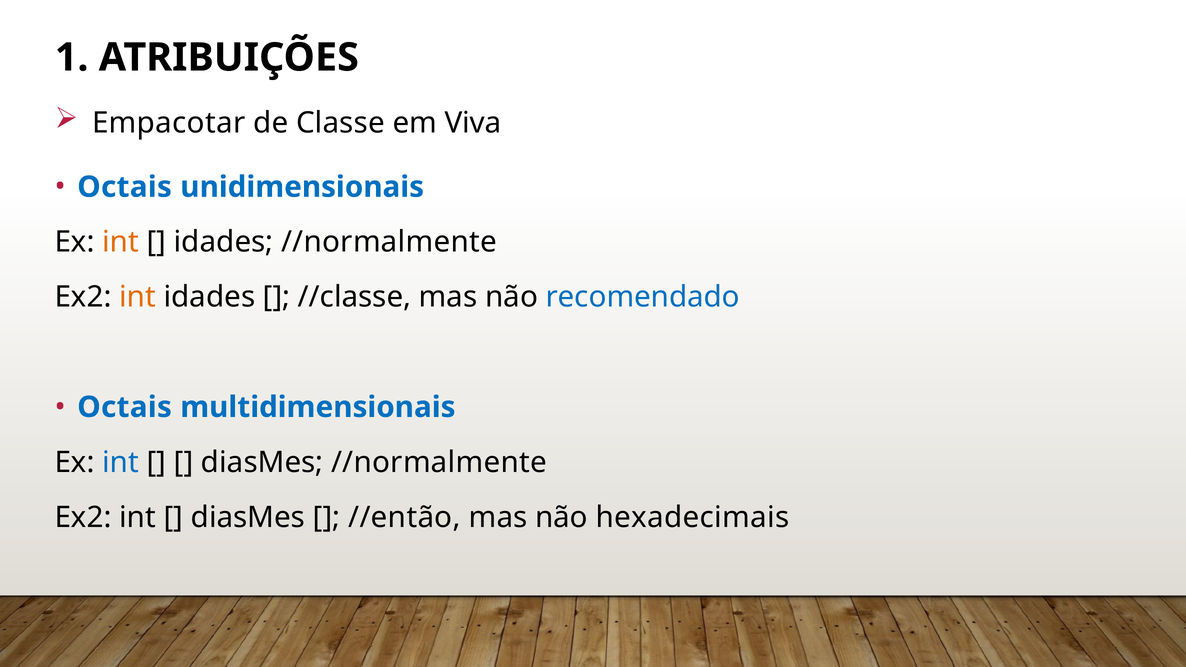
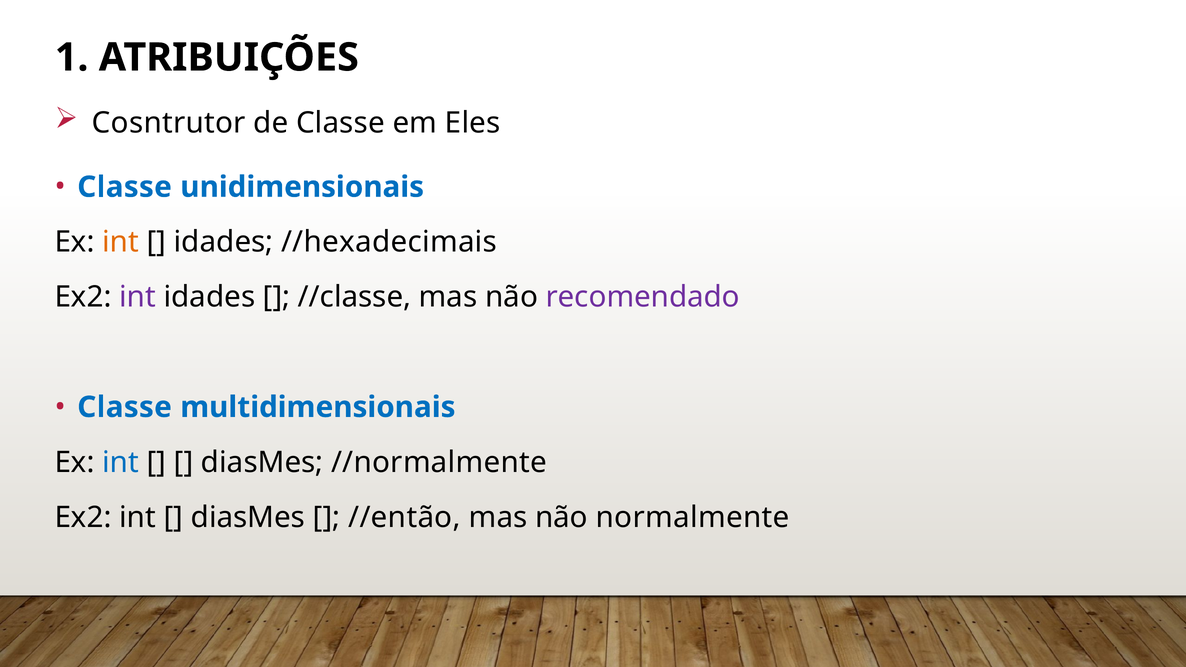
Empacotar: Empacotar -> Cosntrutor (169, 123)
Viva: Viva -> Eles (473, 123)
Octais: Octais -> Classe (125, 187)
idades //normalmente: //normalmente -> //hexadecimais (389, 242)
int colour: orange -> purple (138, 297)
recomendado colour: blue -> purple (643, 297)
Octais: Octais -> Classe (125, 407)
hexadecimais: hexadecimais -> normalmente (693, 517)
